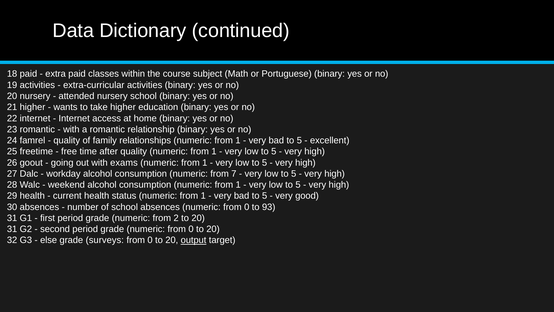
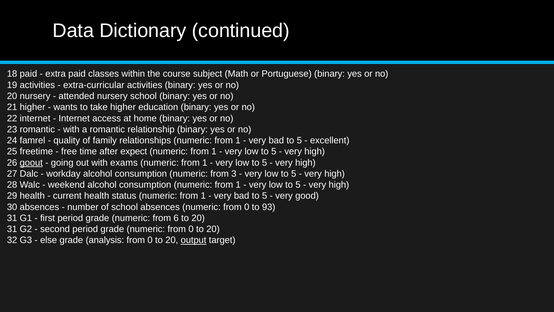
after quality: quality -> expect (134, 151)
goout underline: none -> present (31, 162)
7: 7 -> 3 (234, 174)
2: 2 -> 6 (176, 218)
surveys: surveys -> analysis (105, 240)
